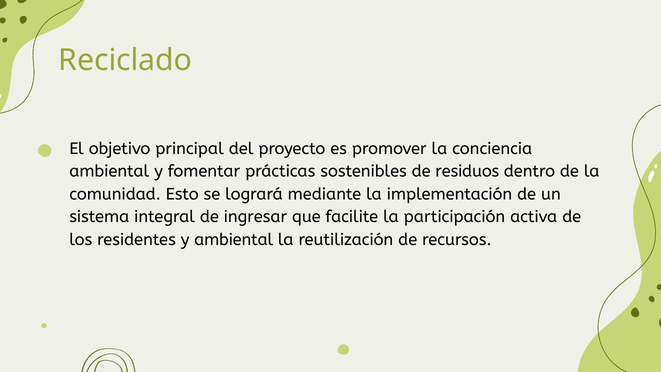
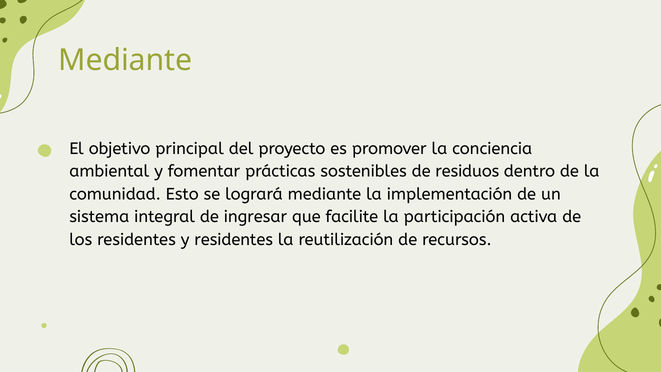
Reciclado: Reciclado -> Mediante (125, 60)
y ambiental: ambiental -> residentes (234, 240)
